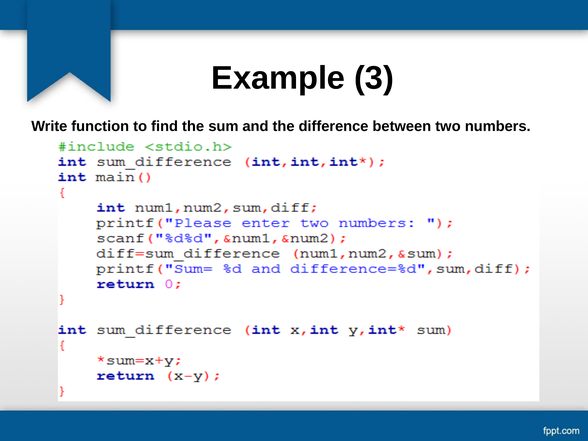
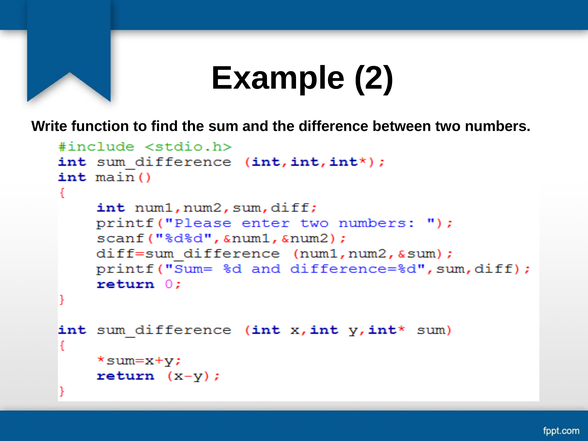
3: 3 -> 2 (374, 78)
